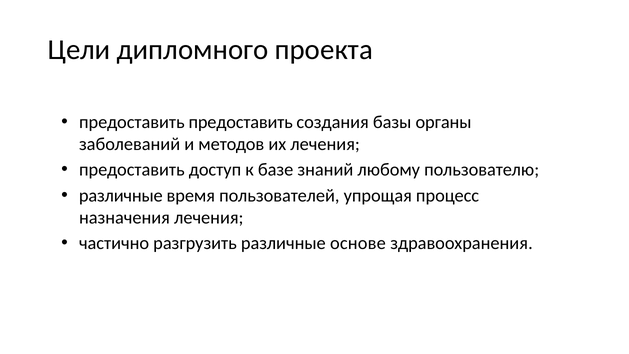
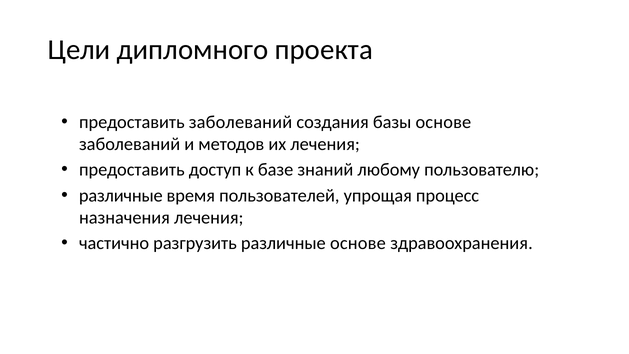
предоставить предоставить: предоставить -> заболеваний (241, 122)
базы органы: органы -> основе (443, 122)
